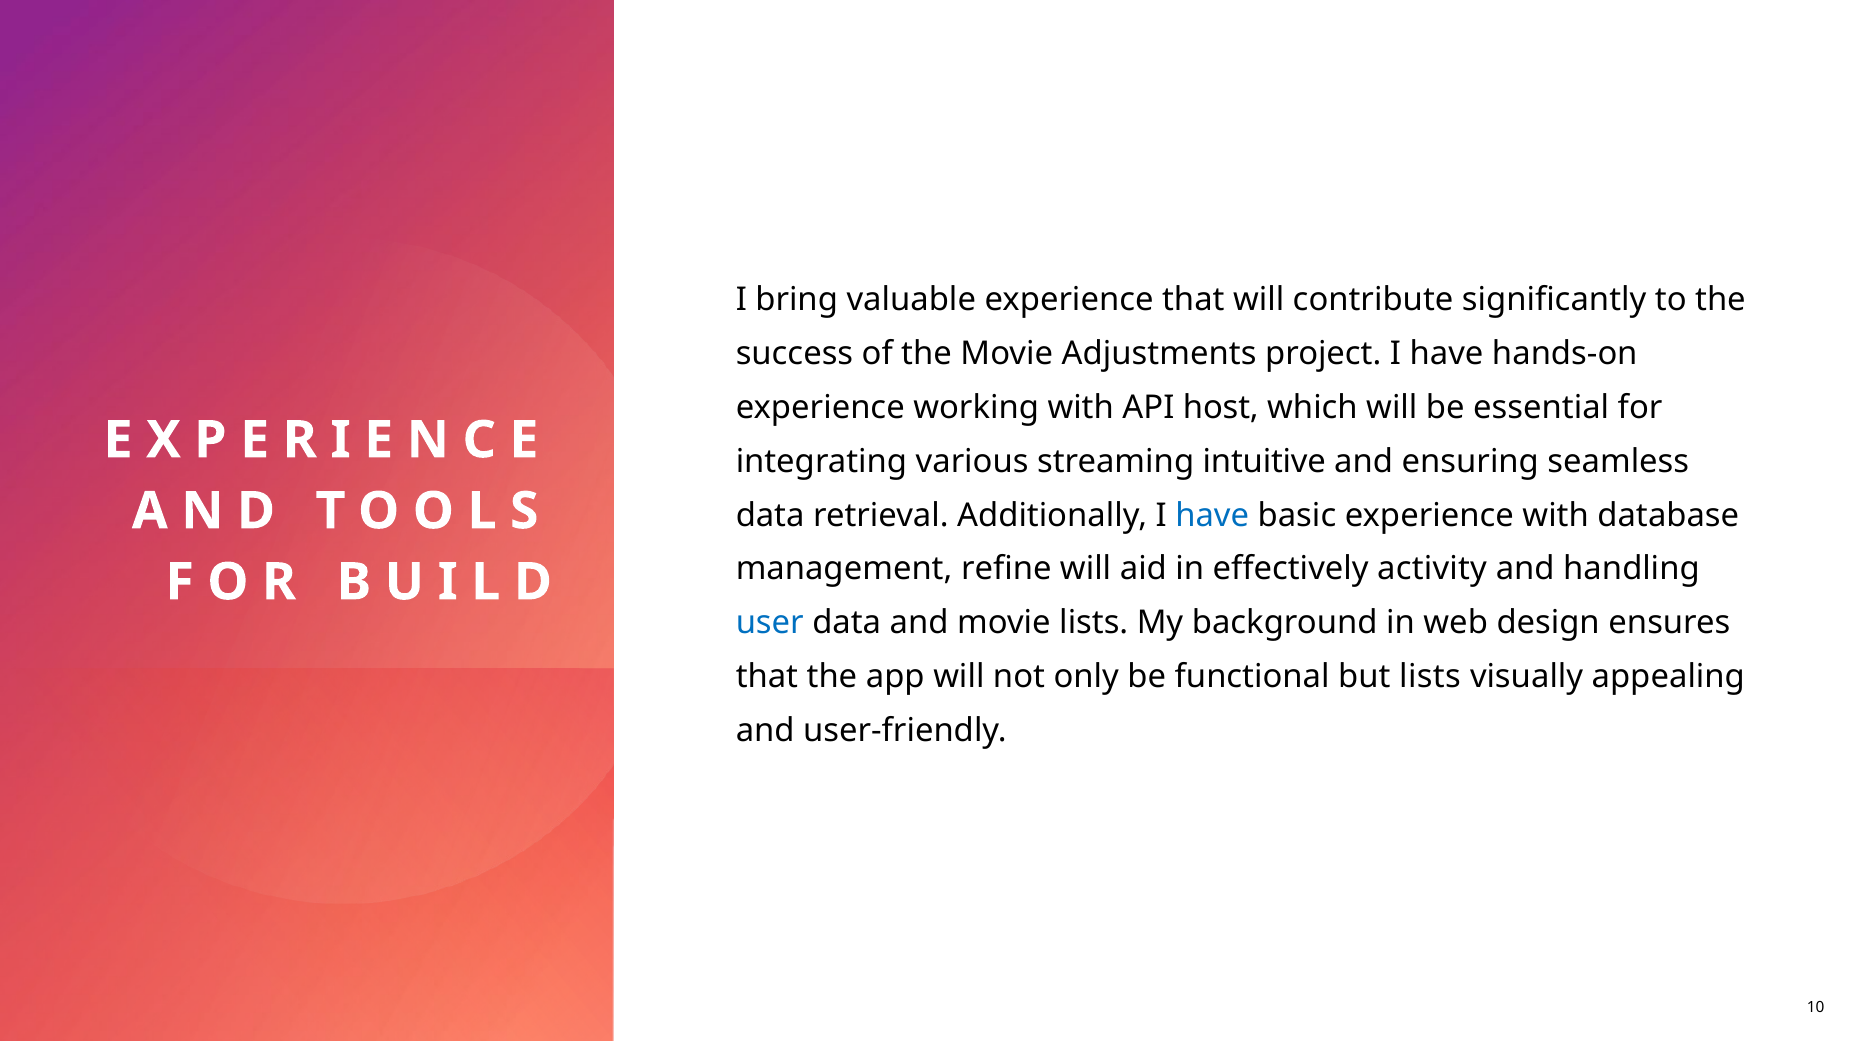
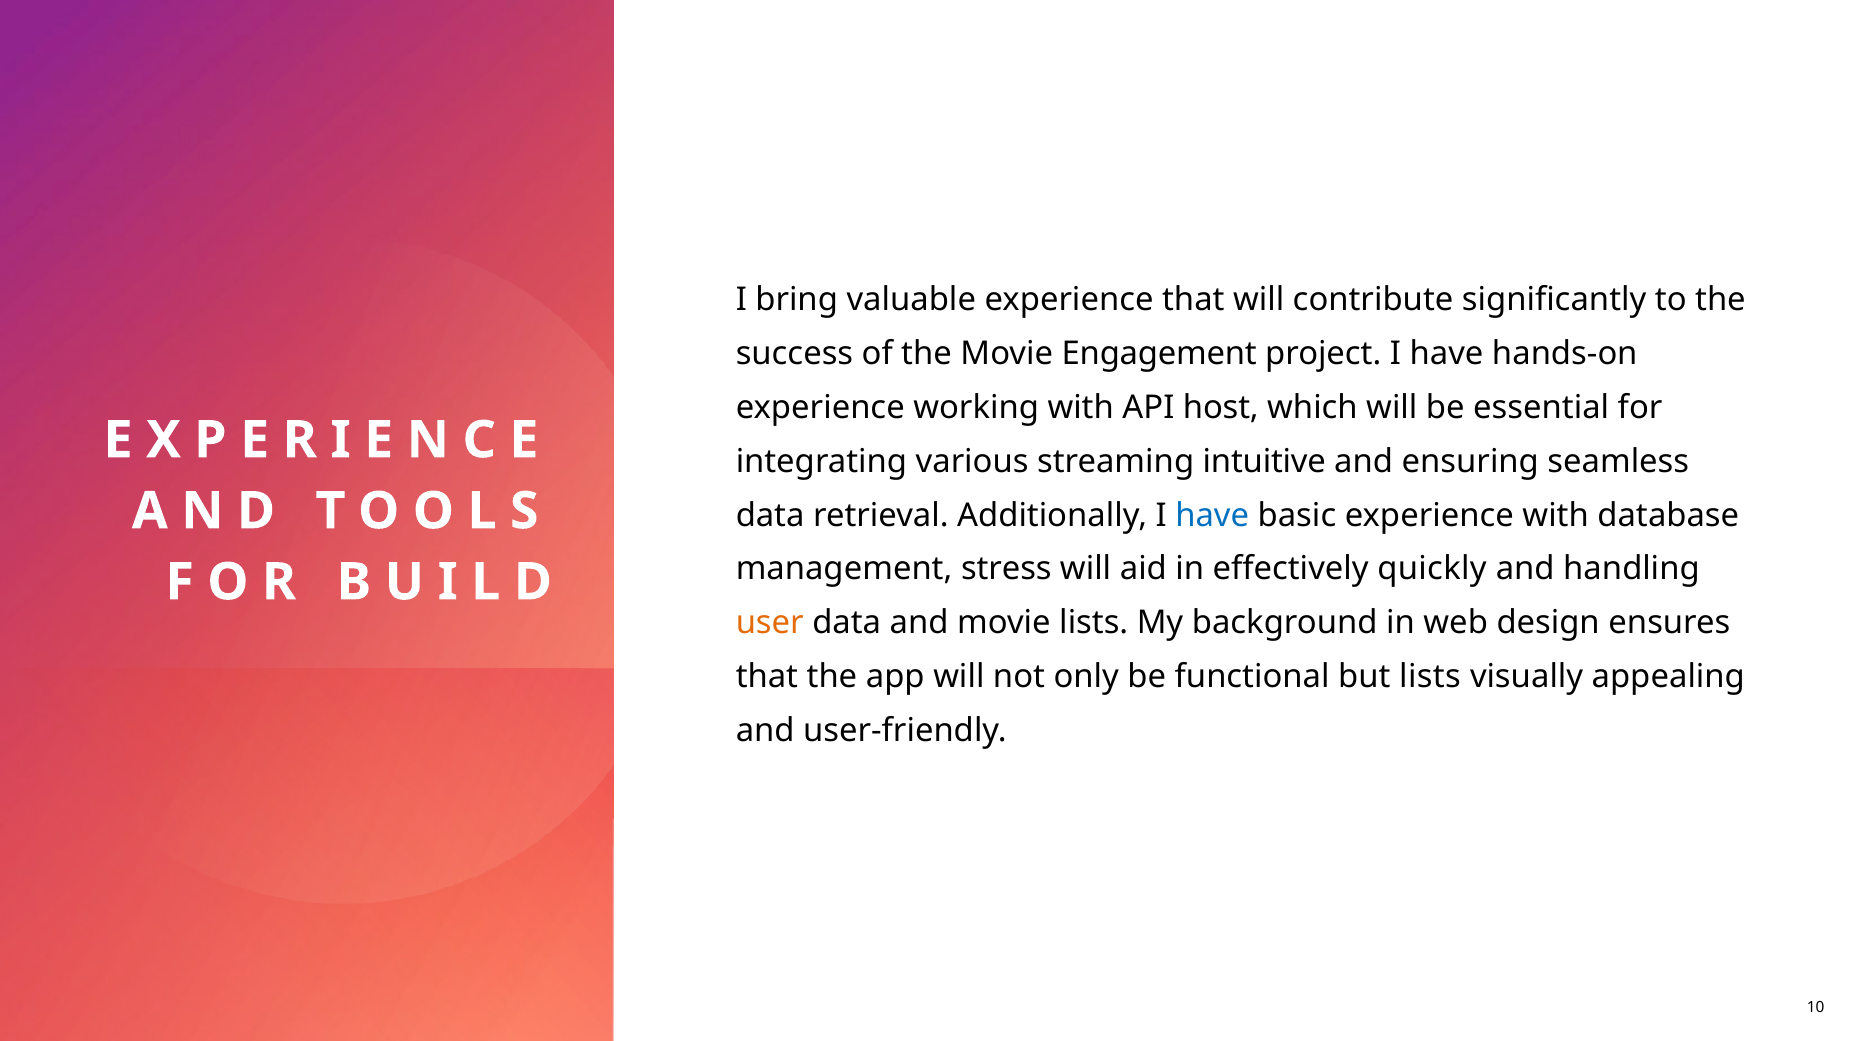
Adjustments: Adjustments -> Engagement (1159, 354)
refine: refine -> stress (1006, 569)
activity: activity -> quickly (1432, 569)
user colour: blue -> orange (770, 623)
